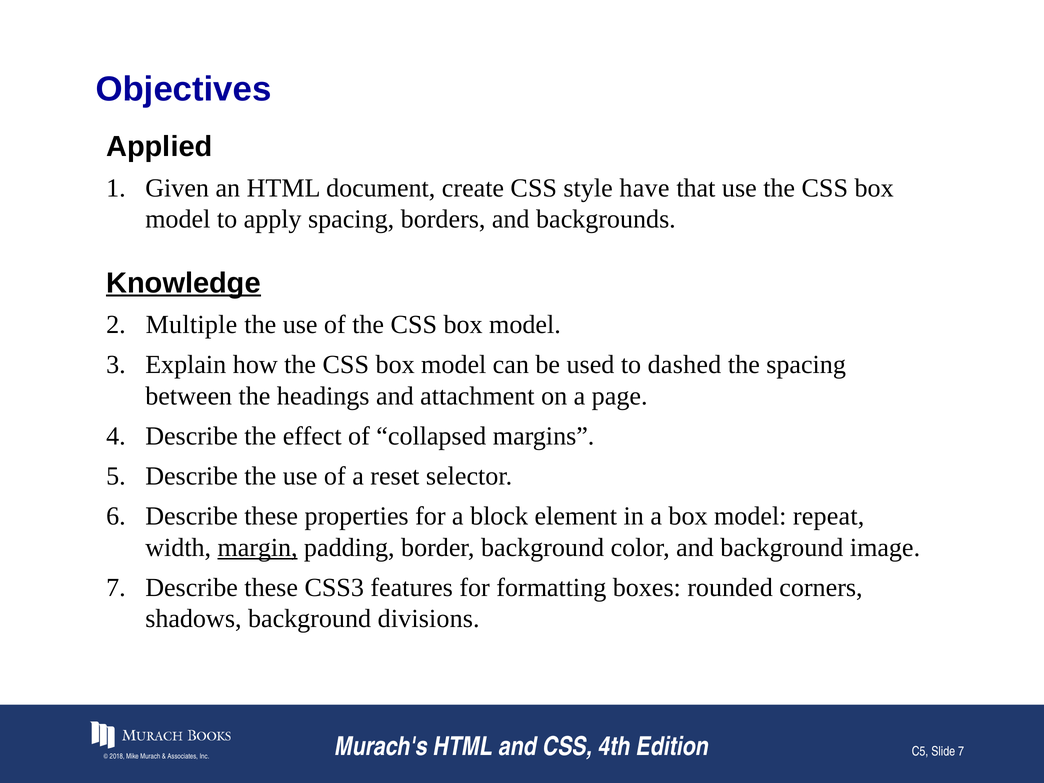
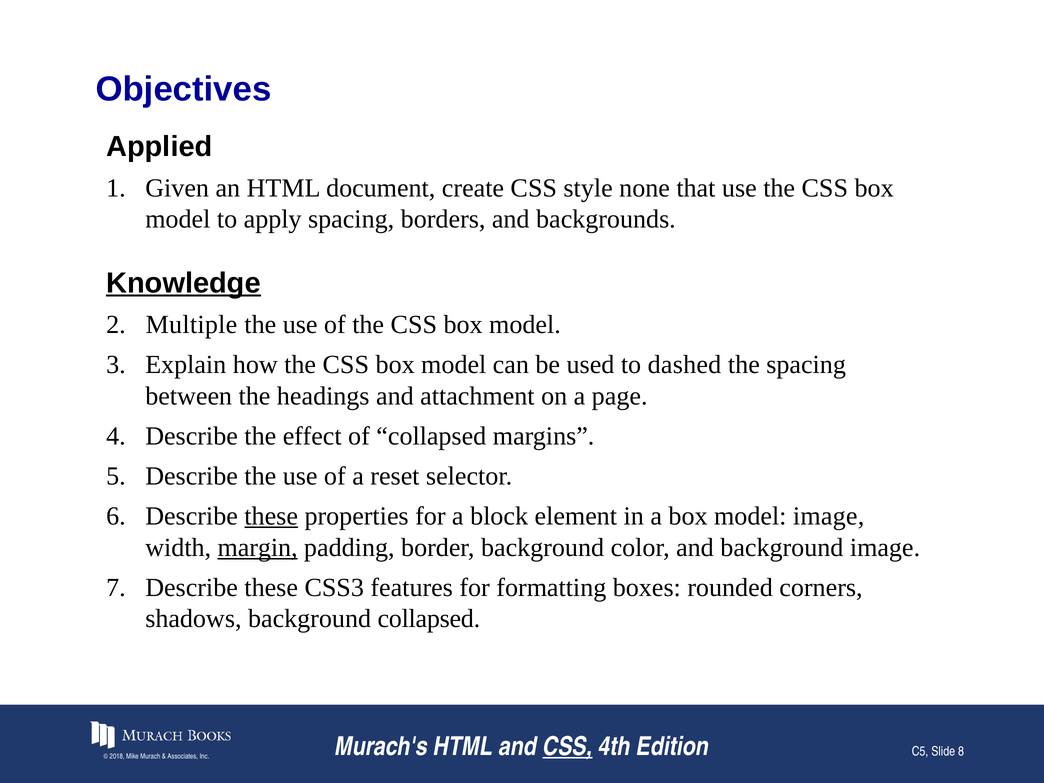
have: have -> none (645, 188)
these underline: none -> present (271, 516)
model repeat: repeat -> image (829, 516)
background divisions: divisions -> collapsed (429, 619)
CSS underline: none -> present (568, 747)
Slide 7: 7 -> 8 (961, 751)
